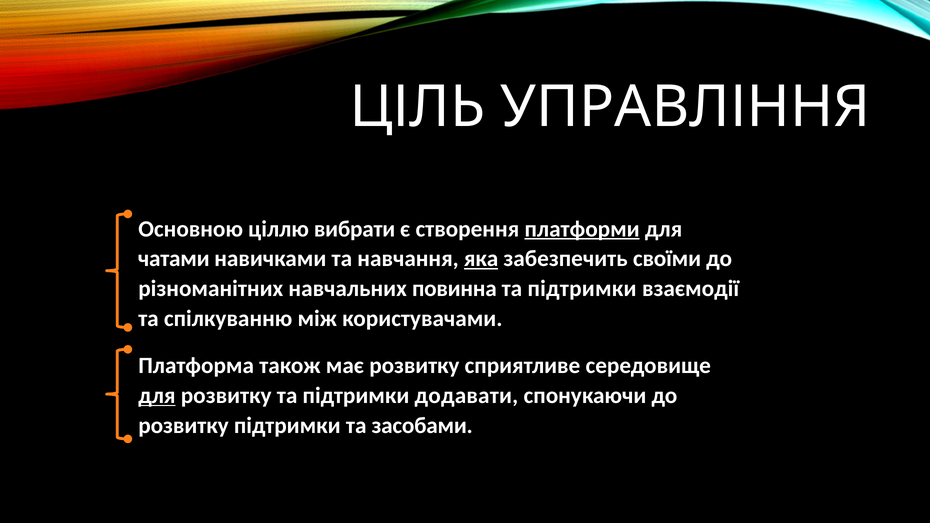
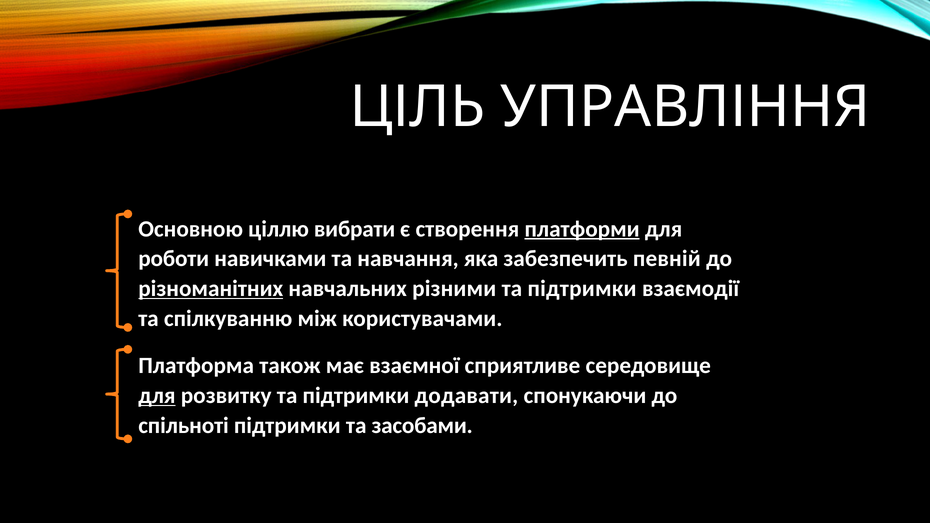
чатами: чатами -> роботи (174, 259)
яка underline: present -> none (481, 259)
своїми: своїми -> певній (667, 259)
різноманітних underline: none -> present (211, 289)
повинна: повинна -> різними (454, 289)
має розвитку: розвитку -> взаємної (414, 366)
розвитку: розвитку -> спільноті (184, 425)
